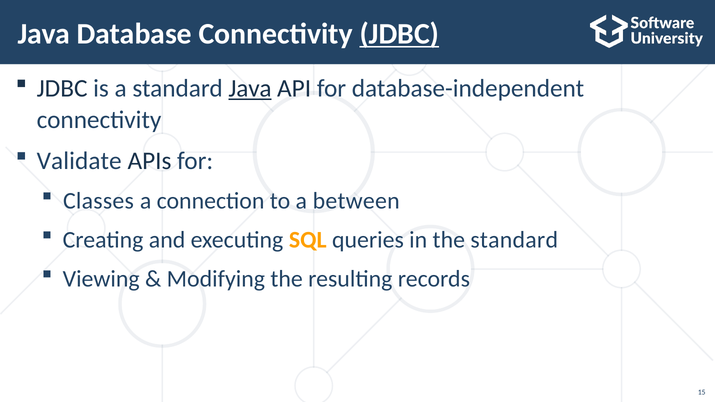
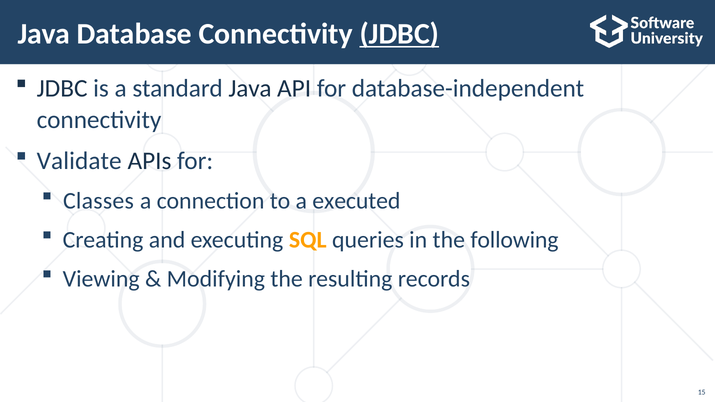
Java underline: present -> none (250, 88)
between: between -> executed (356, 201)
the standard: standard -> following (514, 240)
